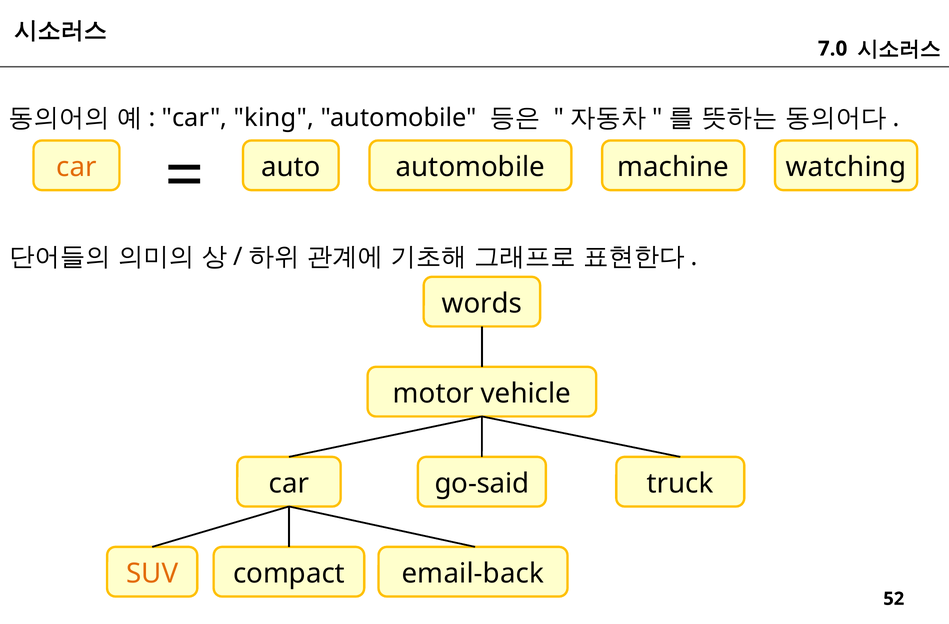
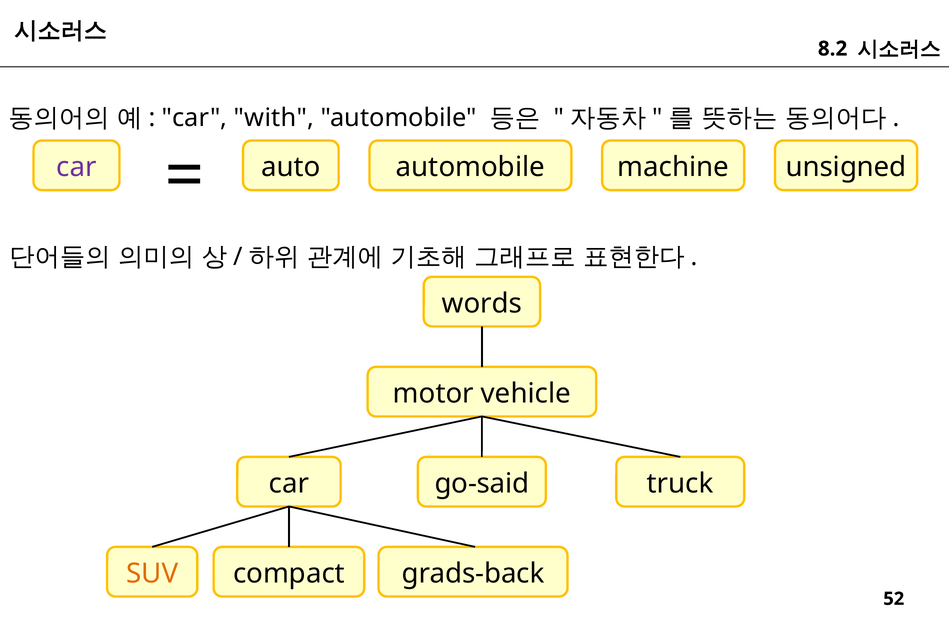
7.0: 7.0 -> 8.2 (833, 49)
king: king -> with (274, 118)
car colour: orange -> purple (76, 167)
watching: watching -> unsigned (846, 167)
email-back: email-back -> grads-back (473, 573)
